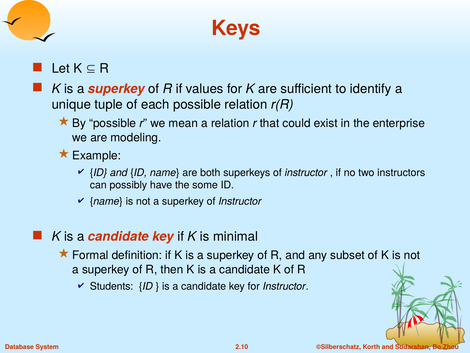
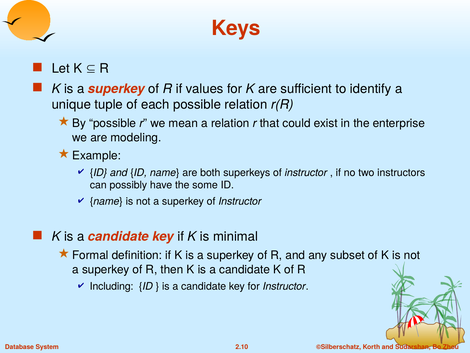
Students: Students -> Including (112, 286)
